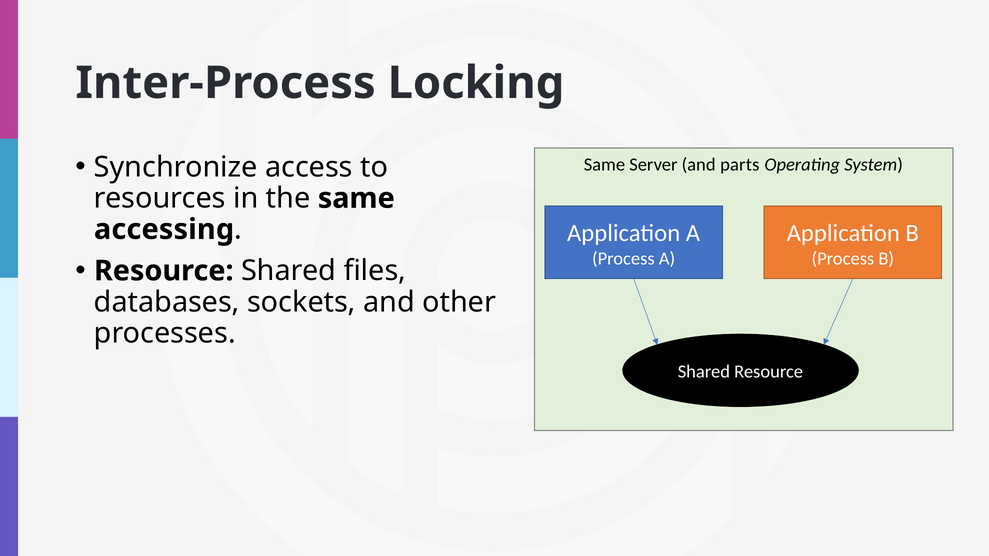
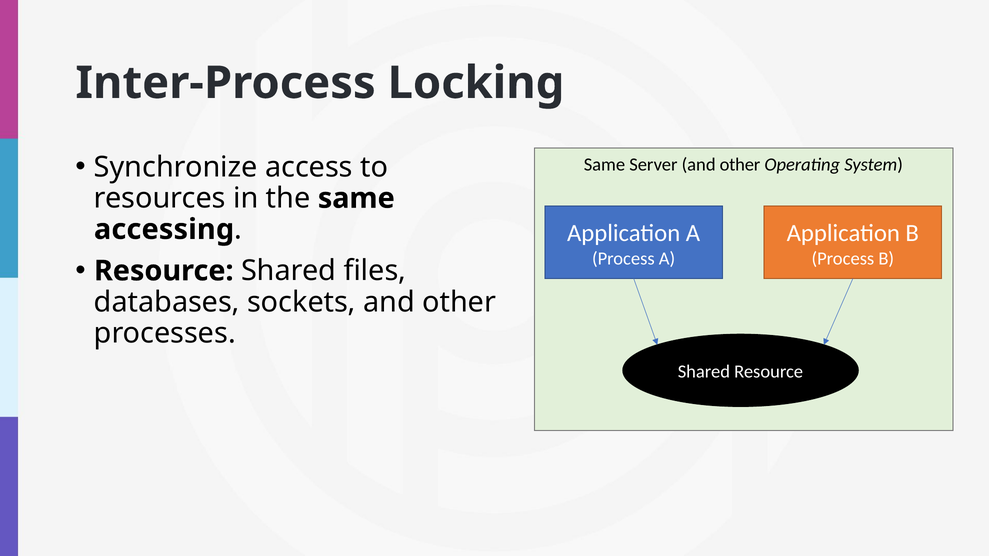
Server and parts: parts -> other (740, 165)
